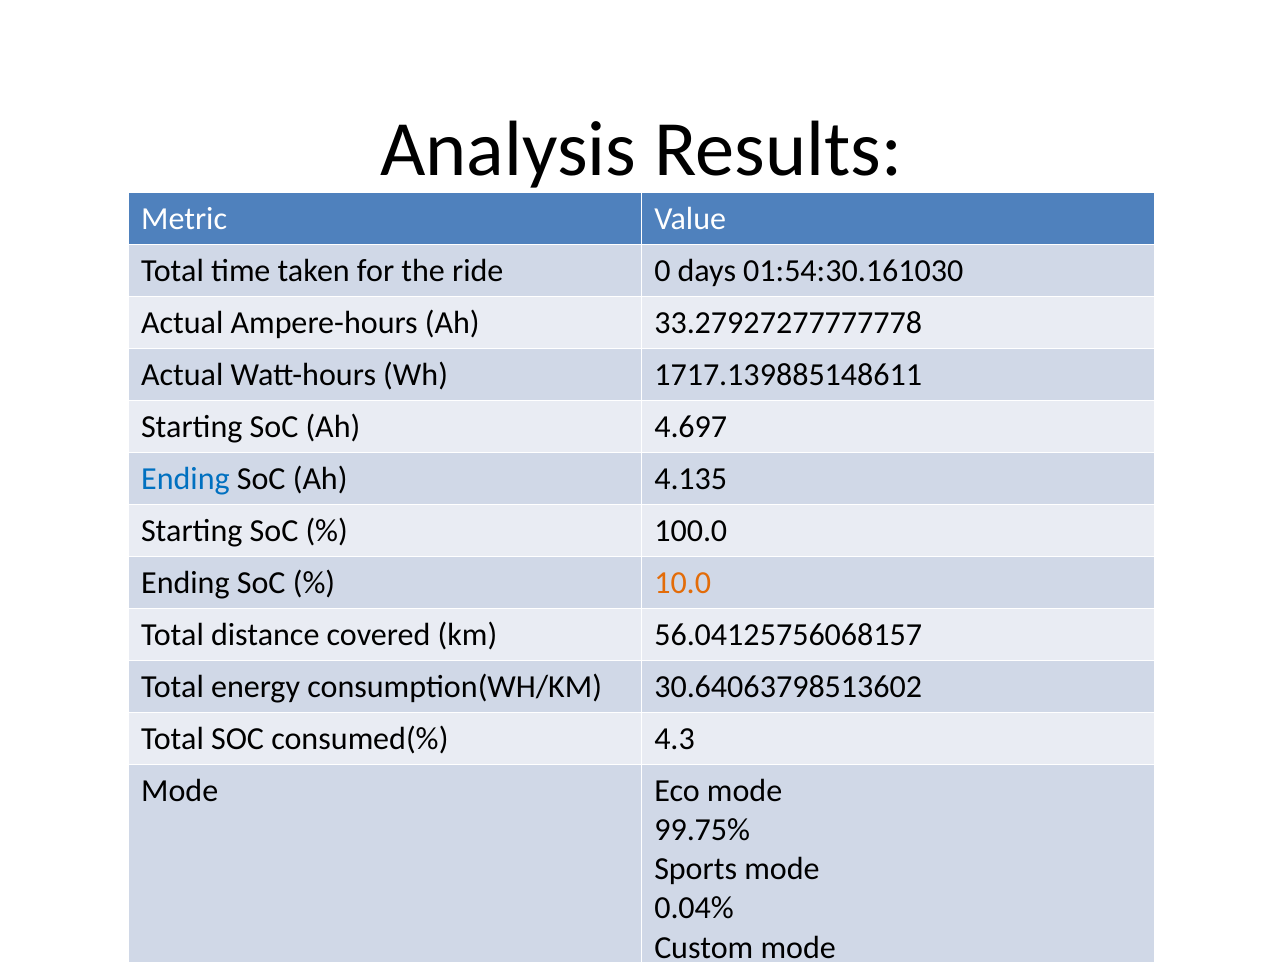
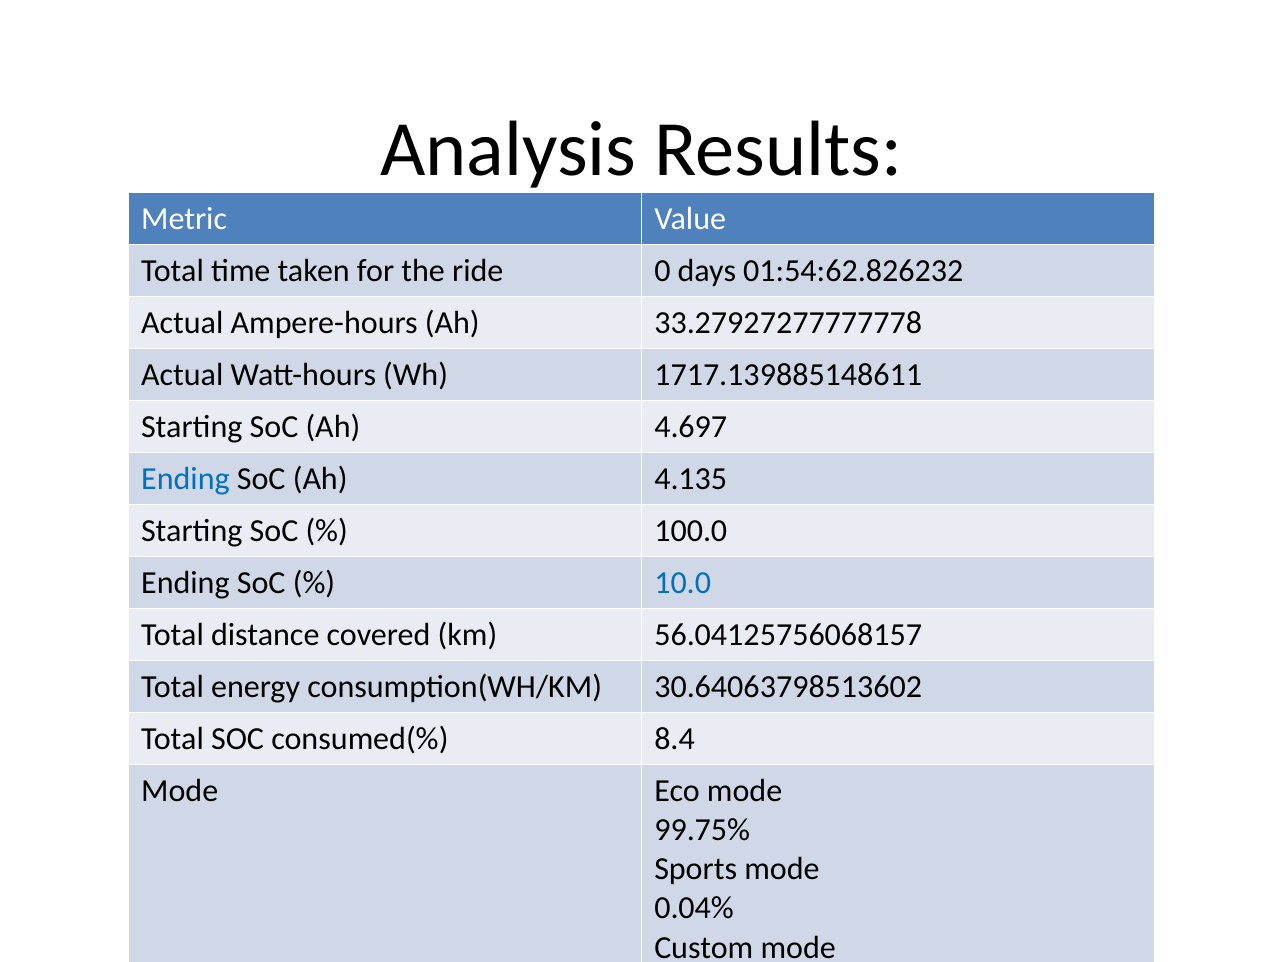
01:54:30.161030: 01:54:30.161030 -> 01:54:62.826232 (853, 271)
10.0 colour: orange -> blue (683, 583)
4.3: 4.3 -> 8.4 (675, 739)
